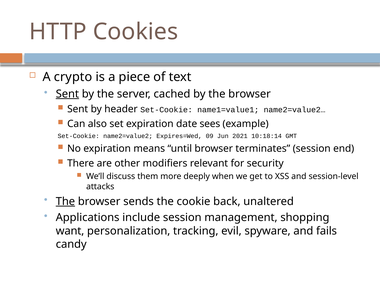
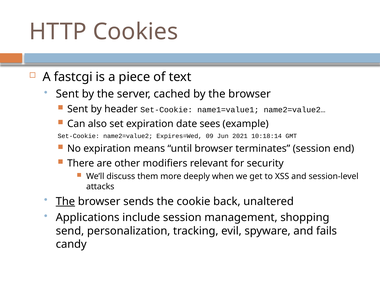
crypto: crypto -> fastcgi (73, 77)
Sent underline: present -> none (67, 94)
want: want -> send (70, 231)
